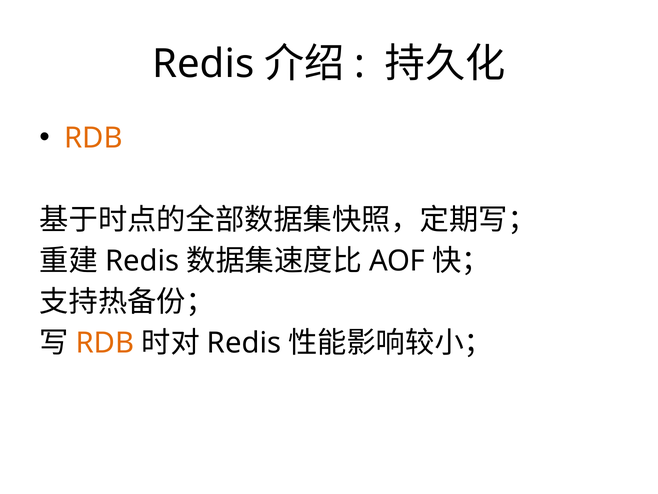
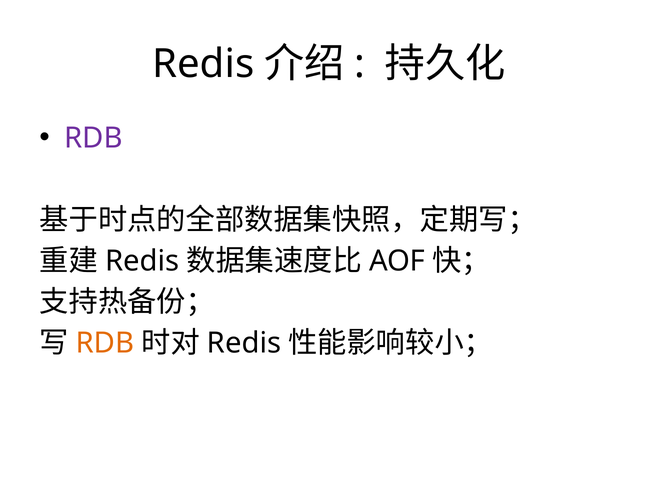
RDB colour: orange -> purple (93, 138)
